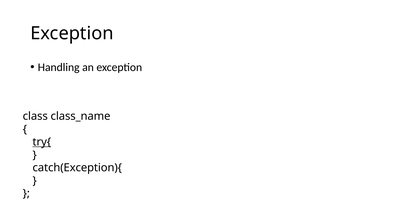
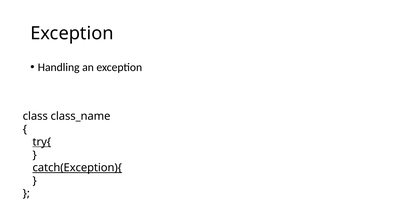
catch(Exception){ underline: none -> present (77, 168)
